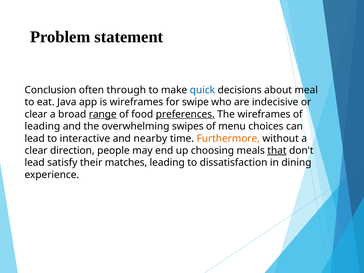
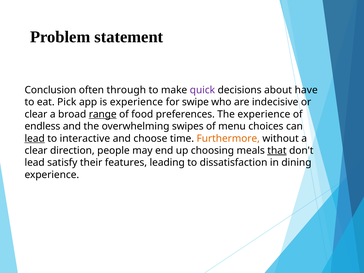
quick colour: blue -> purple (202, 90)
meal: meal -> have (306, 90)
Java: Java -> Pick (67, 102)
is wireframes: wireframes -> experience (136, 102)
preferences underline: present -> none (185, 114)
The wireframes: wireframes -> experience (264, 114)
leading: leading -> endless (42, 126)
lead underline: none -> present (35, 138)
nearby: nearby -> choose (150, 138)
matches: matches -> features (126, 163)
